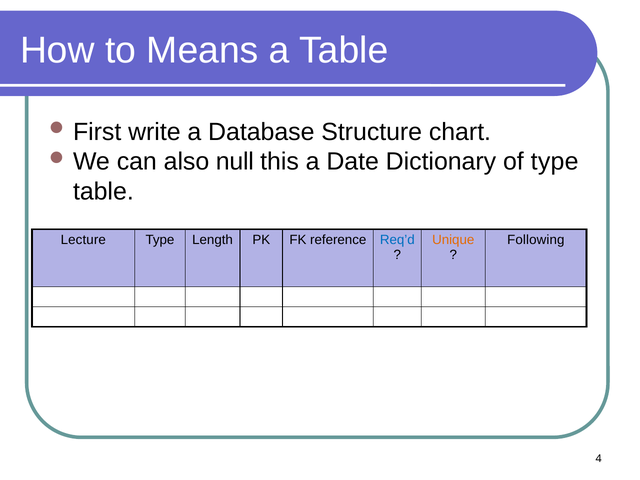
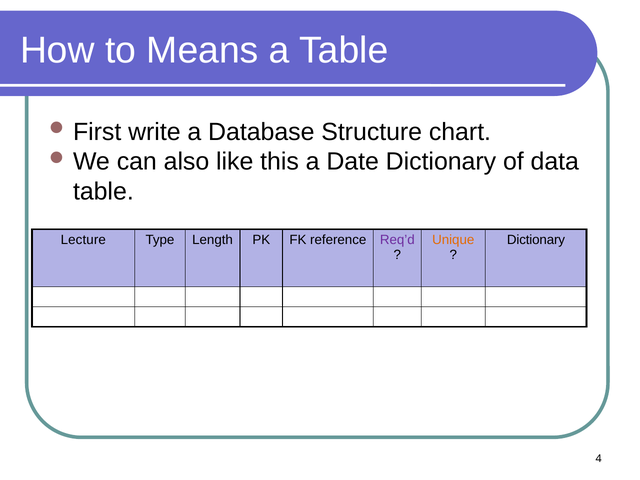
null: null -> like (235, 162)
of type: type -> data (555, 162)
Req’d colour: blue -> purple (397, 240)
Following: Following -> Dictionary (536, 240)
